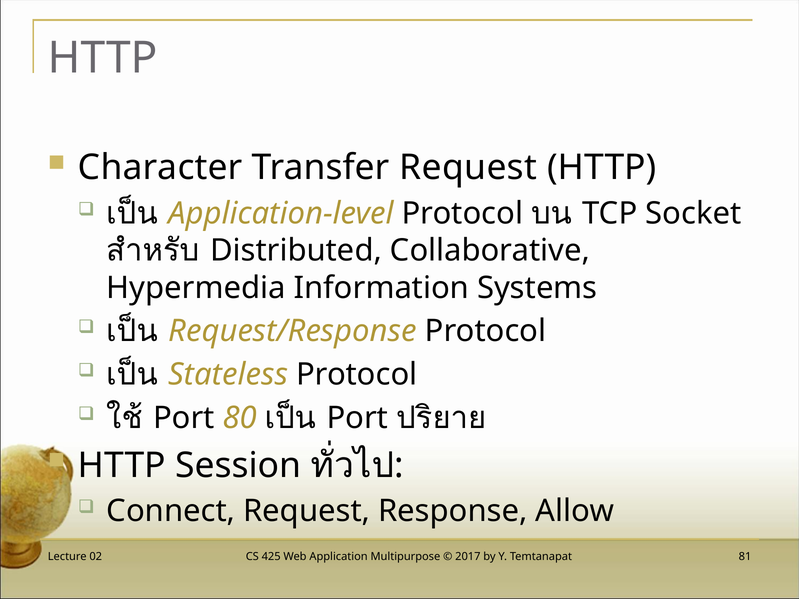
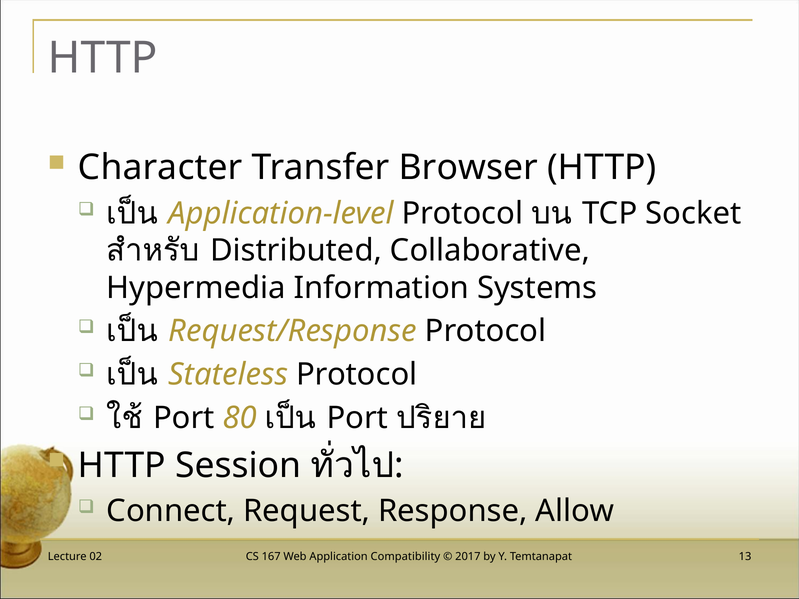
Transfer Request: Request -> Browser (468, 168)
425: 425 -> 167 (271, 557)
Multipurpose: Multipurpose -> Compatibility (405, 557)
81: 81 -> 13 (745, 557)
